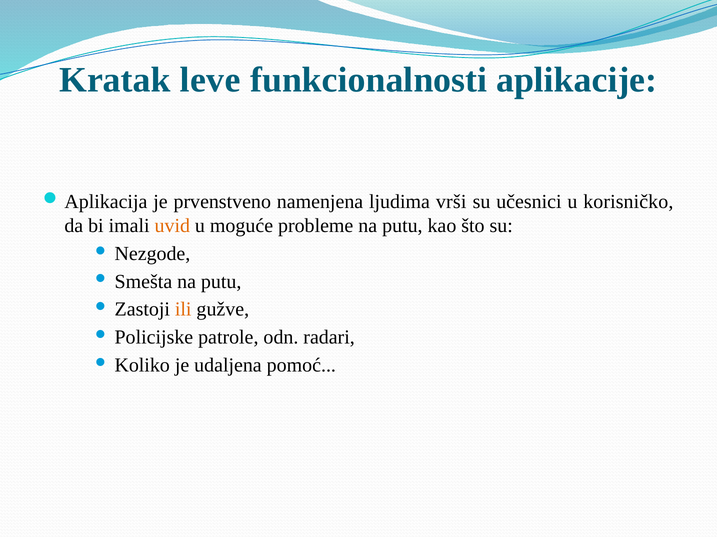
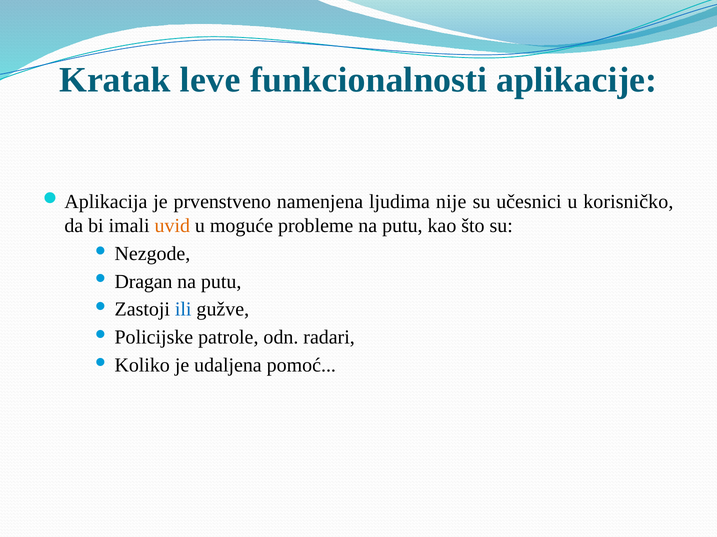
vrši: vrši -> nije (451, 202)
Smešta: Smešta -> Dragan (143, 282)
ili colour: orange -> blue (183, 310)
